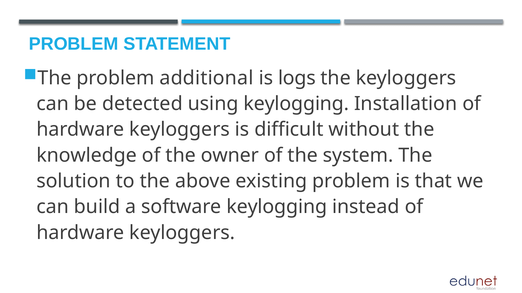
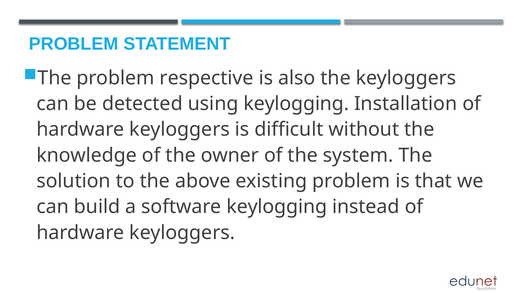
additional: additional -> respective (207, 78)
logs: logs -> also (297, 78)
